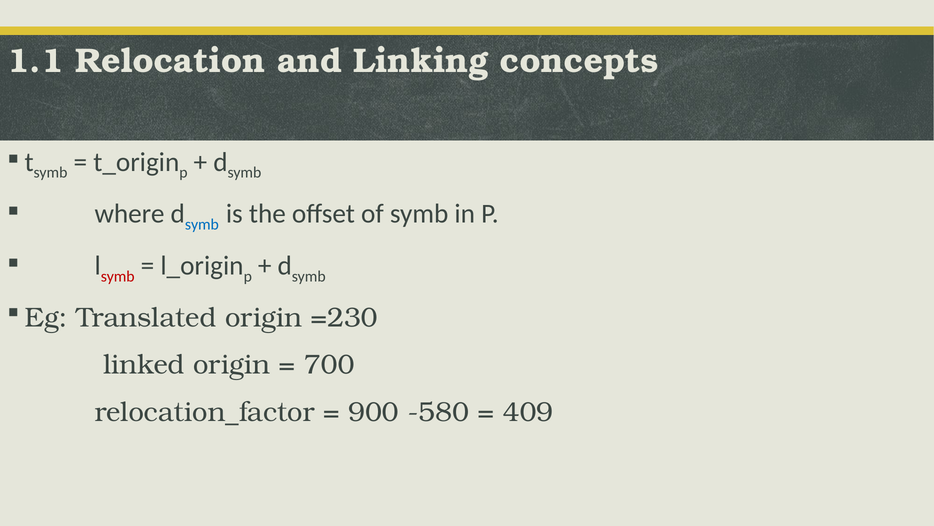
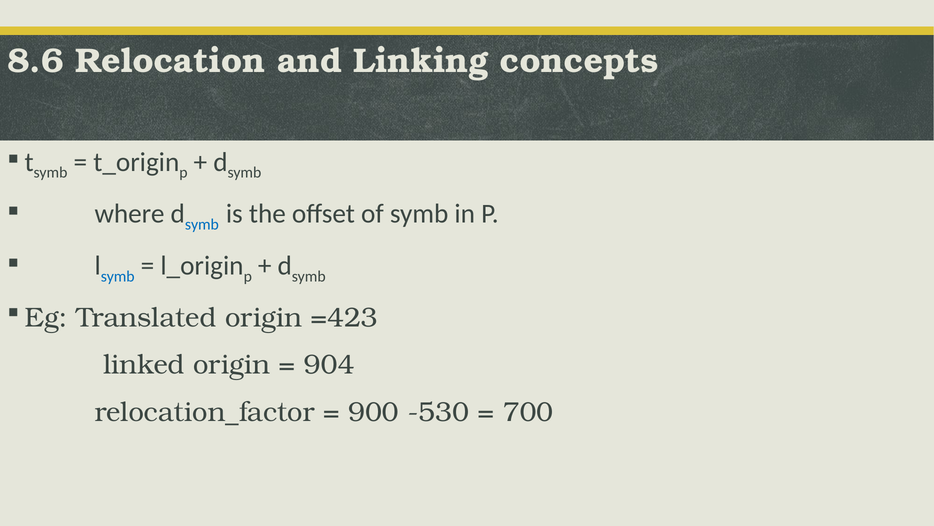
1.1: 1.1 -> 8.6 (35, 61)
symb colour: red -> blue (118, 276)
=230: =230 -> =423 (344, 317)
700: 700 -> 904 (329, 365)
-580: -580 -> -530 (438, 412)
409: 409 -> 700 (528, 412)
